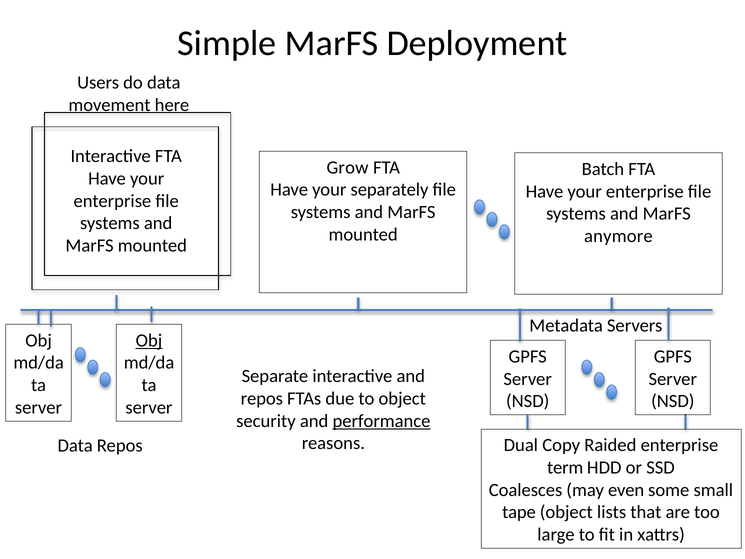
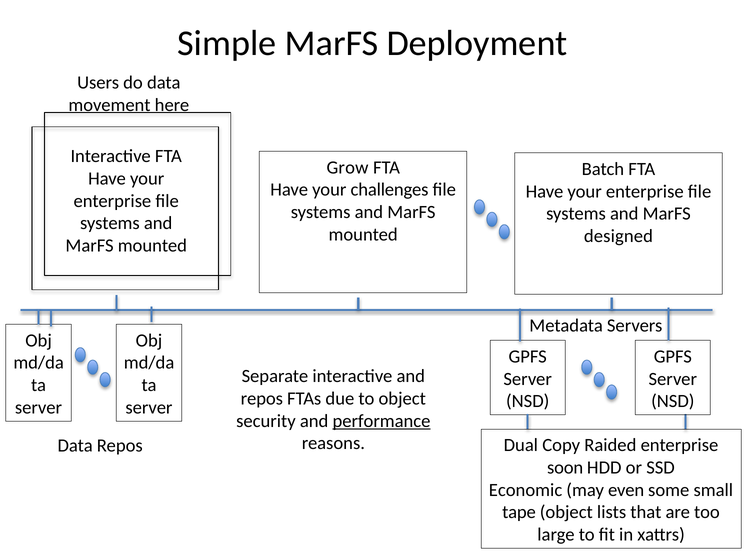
separately: separately -> challenges (390, 190)
anymore: anymore -> designed (618, 236)
Obj underline: present -> none (149, 340)
term: term -> soon (565, 467)
Coalesces: Coalesces -> Economic (526, 490)
